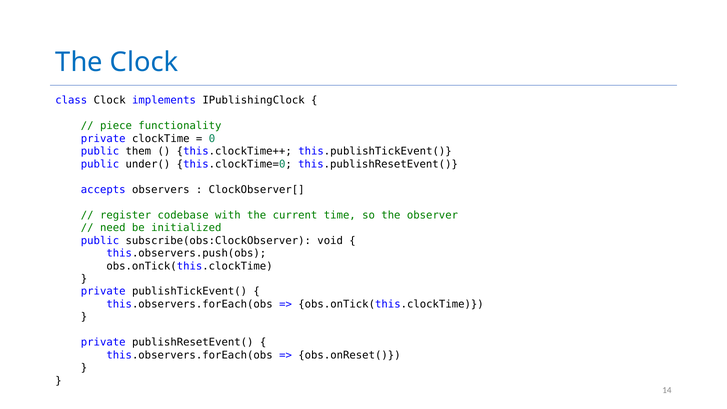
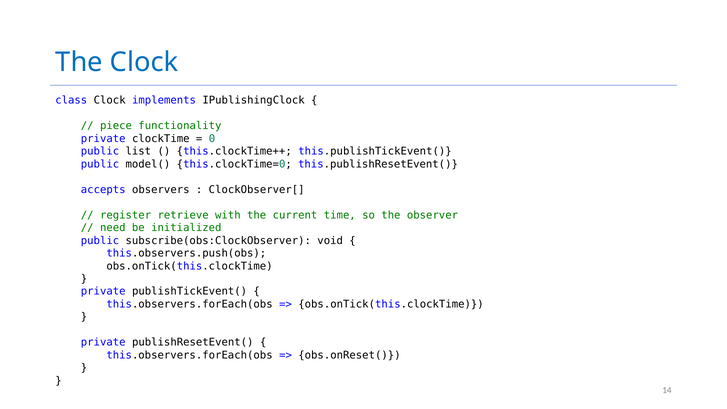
them: them -> list (138, 151)
under(: under( -> model( (148, 164)
codebase: codebase -> retrieve (183, 215)
